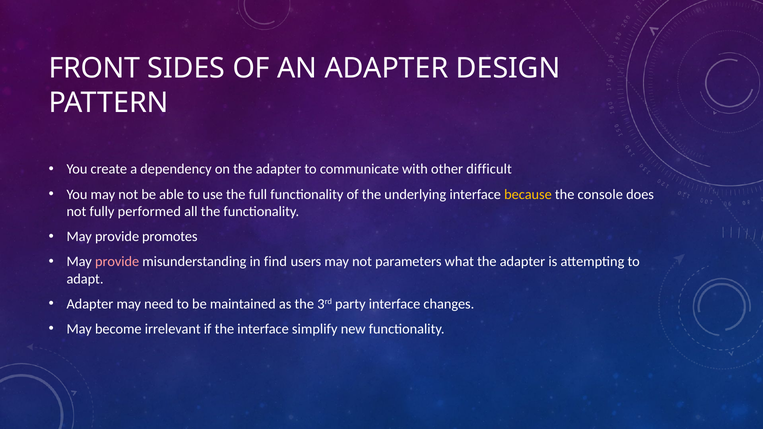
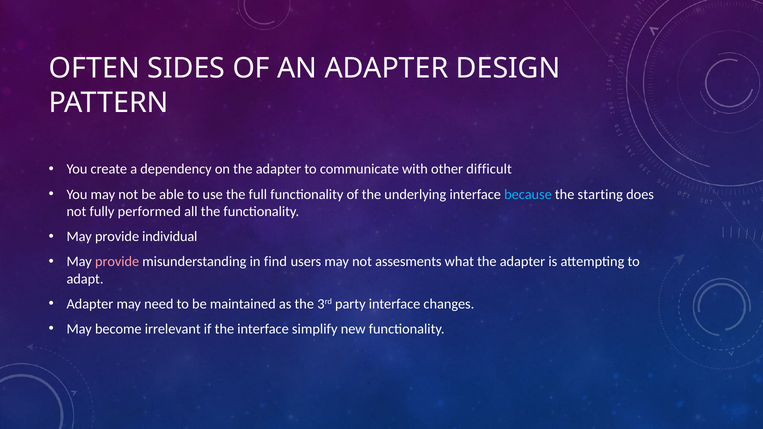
FRONT: FRONT -> OFTEN (94, 69)
because colour: yellow -> light blue (528, 194)
console: console -> starting (600, 194)
promotes: promotes -> individual (170, 237)
parameters: parameters -> assesments (408, 262)
